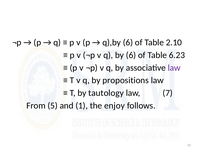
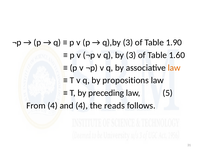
q),by 6: 6 -> 3 (128, 43)
2.10: 2.10 -> 1.90 (174, 43)
by 6: 6 -> 3 (131, 55)
6.23: 6.23 -> 1.60 (177, 55)
law colour: purple -> orange (174, 68)
tautology: tautology -> preceding (106, 93)
7: 7 -> 5 (168, 93)
From 5: 5 -> 4 (53, 106)
and 1: 1 -> 4 (82, 106)
enjoy: enjoy -> reads (115, 106)
